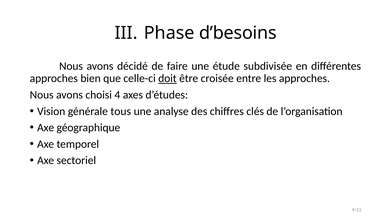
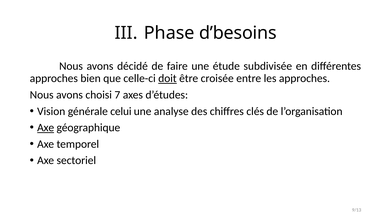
4: 4 -> 7 (117, 95)
tous: tous -> celui (121, 111)
Axe underline: none -> present (46, 128)
